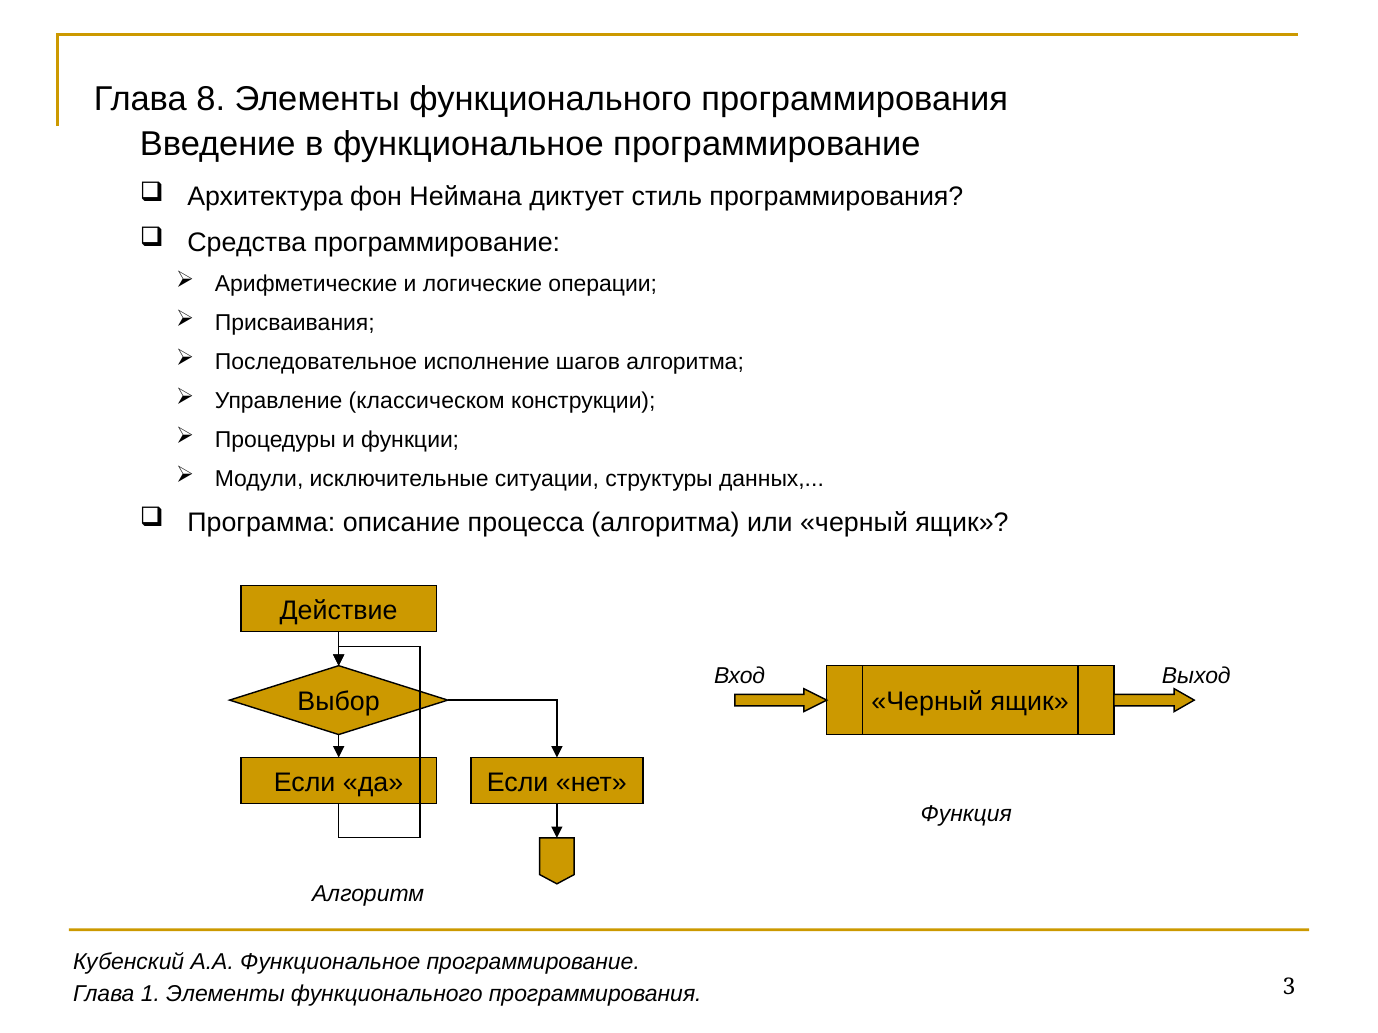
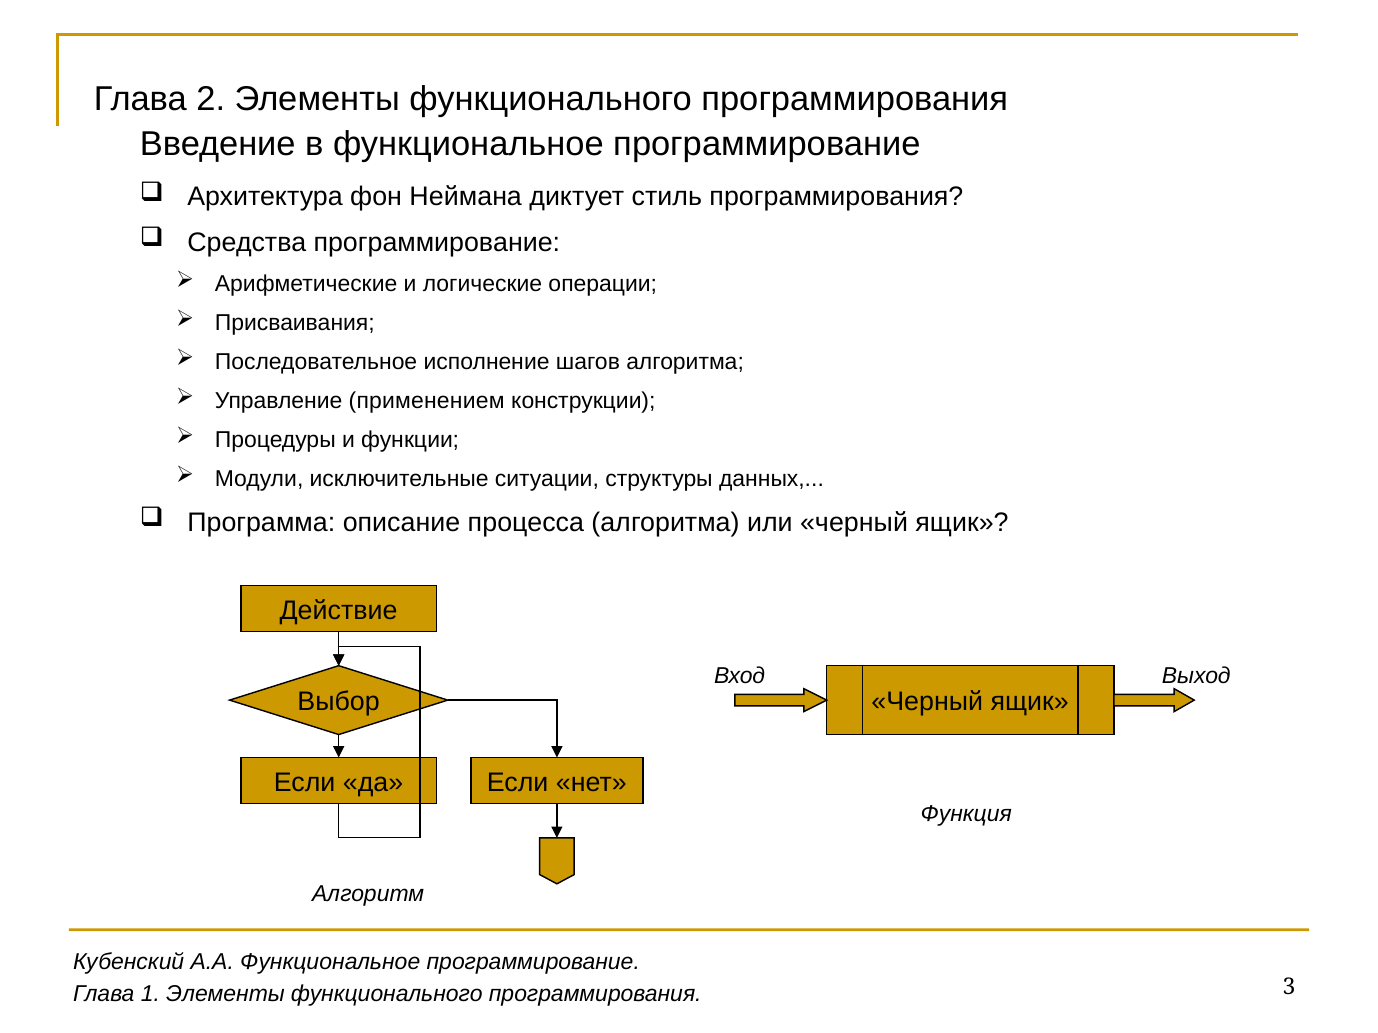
8: 8 -> 2 (211, 99)
классическом: классическом -> применением (427, 401)
